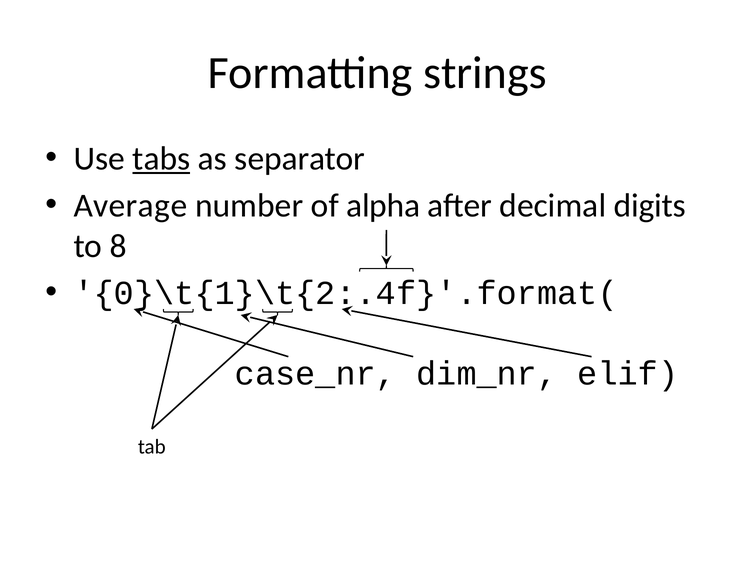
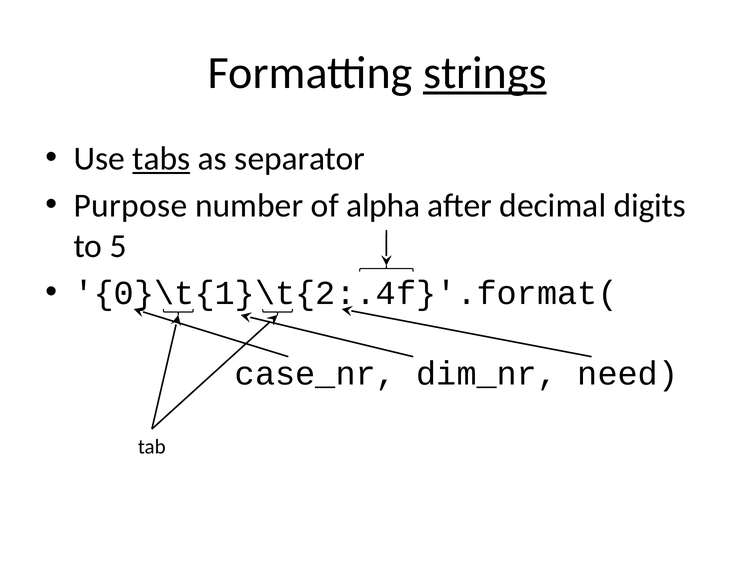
strings underline: none -> present (485, 73)
Average: Average -> Purpose (130, 205)
8: 8 -> 5 (118, 246)
elif: elif -> need (628, 373)
